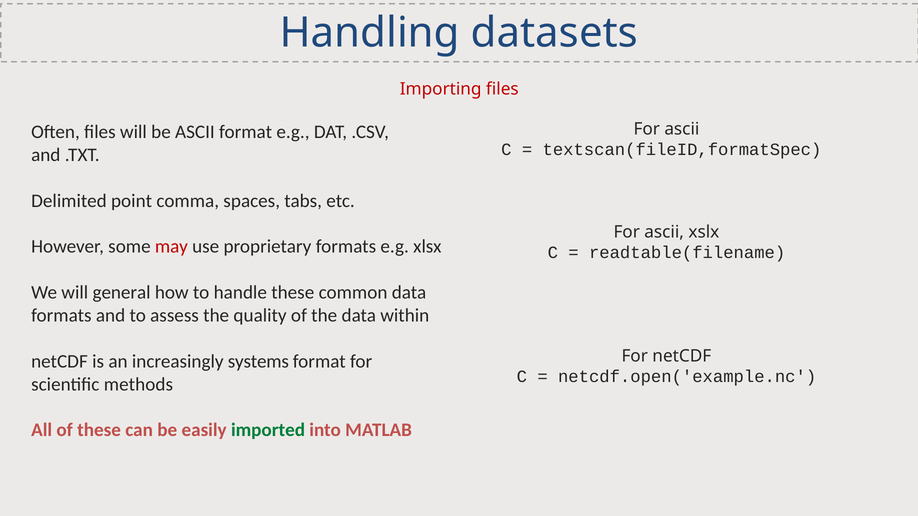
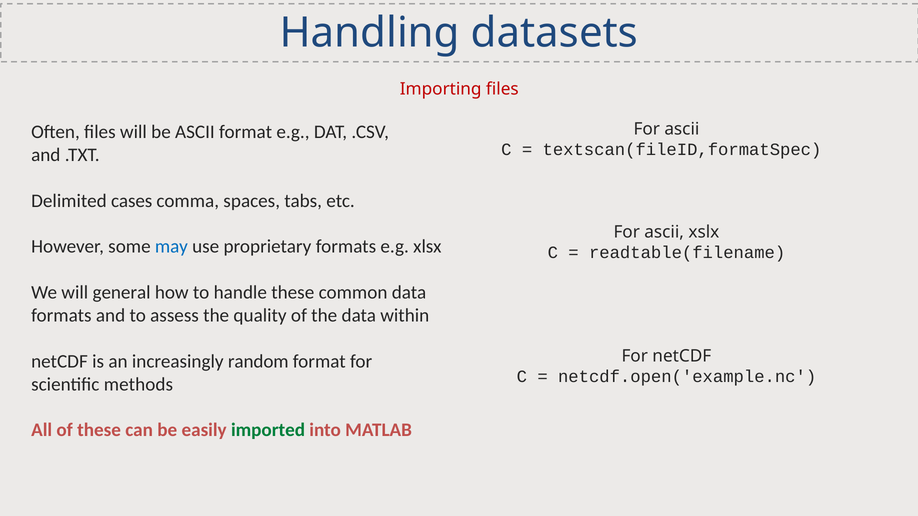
point: point -> cases (132, 201)
may colour: red -> blue (171, 247)
systems: systems -> random (258, 362)
